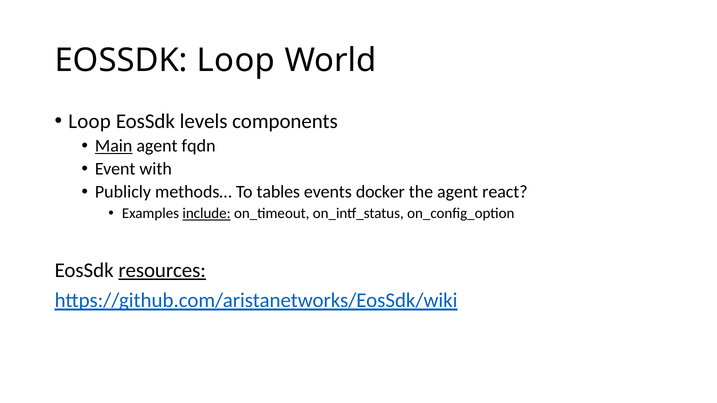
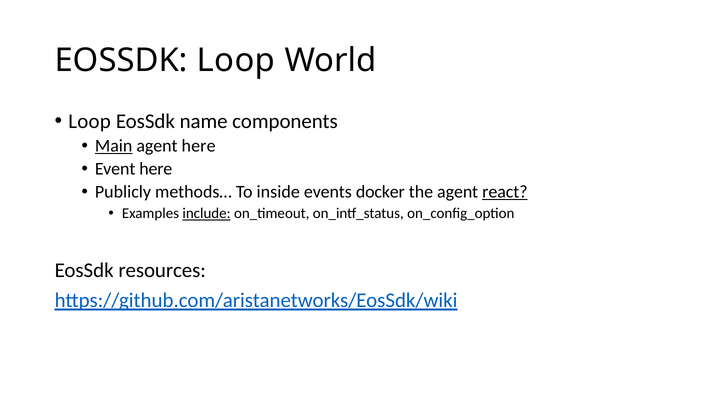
levels: levels -> name (204, 121)
agent fqdn: fqdn -> here (199, 146)
Event with: with -> here (156, 169)
tables: tables -> inside (278, 192)
react underline: none -> present (505, 192)
resources underline: present -> none (162, 270)
